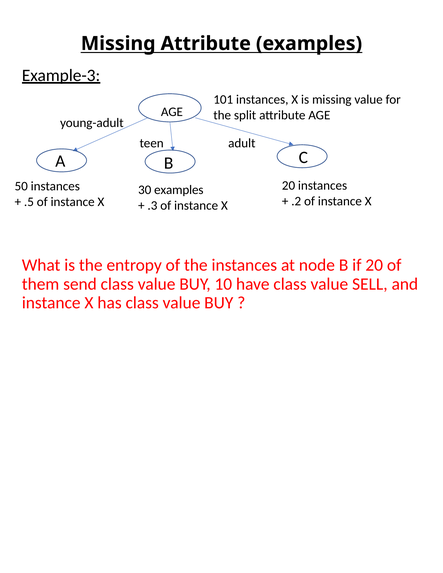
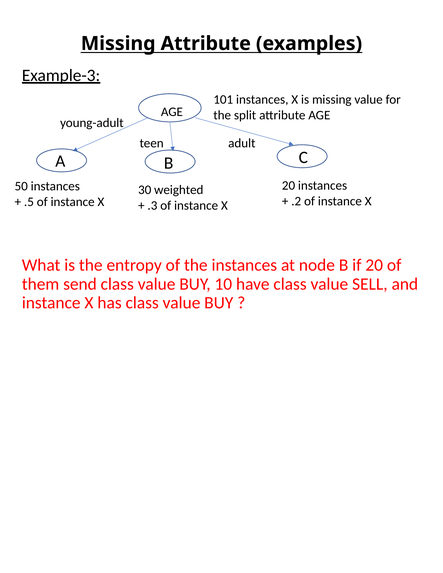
30 examples: examples -> weighted (179, 190)
